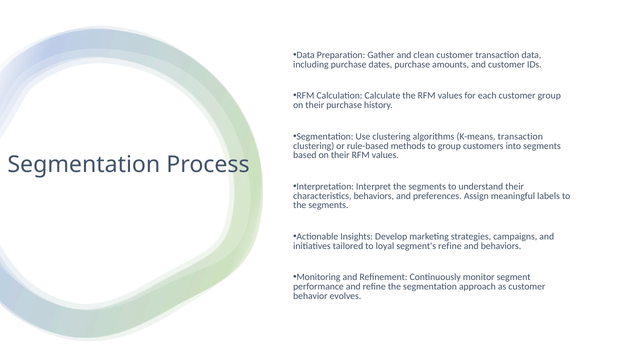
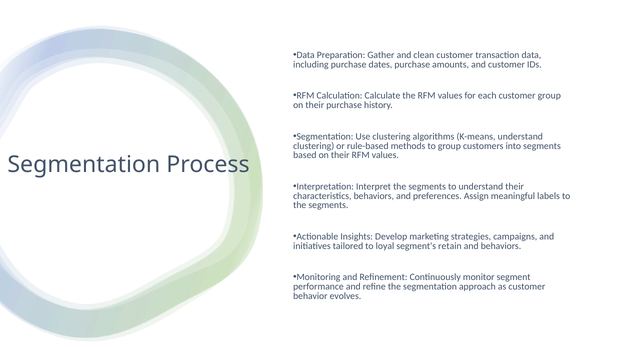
K-means transaction: transaction -> understand (520, 137)
segment's refine: refine -> retain (450, 246)
